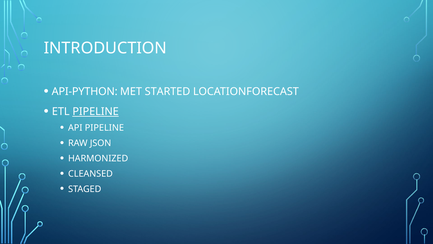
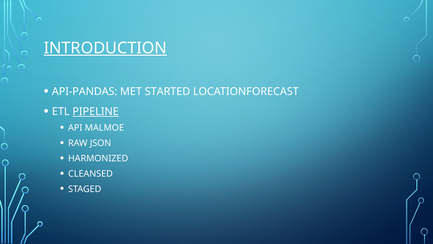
INTRODUCTION underline: none -> present (105, 48)
API-PYTHON: API-PYTHON -> API-PANDAS (85, 91)
API PIPELINE: PIPELINE -> MALMOE (104, 128)
